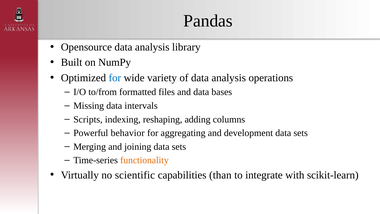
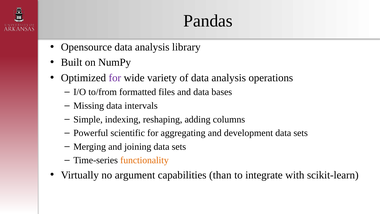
for colour: blue -> purple (115, 78)
Scripts: Scripts -> Simple (88, 119)
behavior: behavior -> scientific (128, 133)
scientific: scientific -> argument (135, 175)
